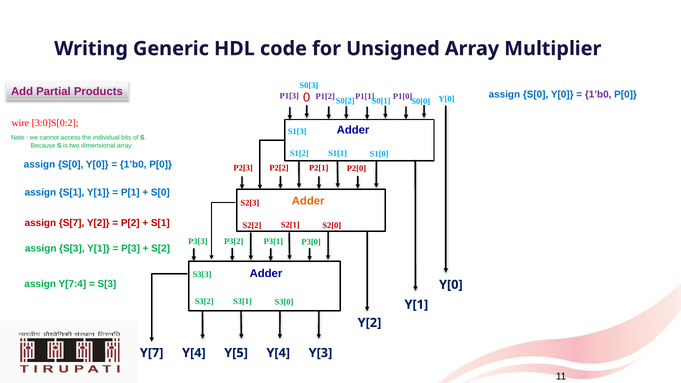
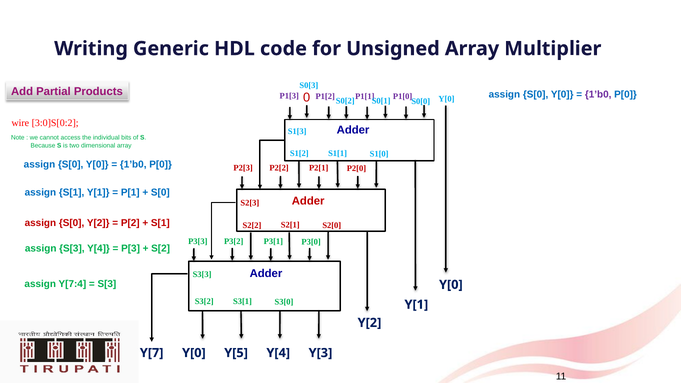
Adder colour: orange -> red (308, 201)
S[7: S[7 -> S[0 (72, 223)
S[3 Y[1: Y[1 -> Y[4 (98, 249)
Y[4: Y[4 -> Y[0 (194, 353)
